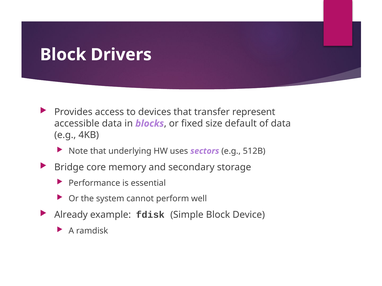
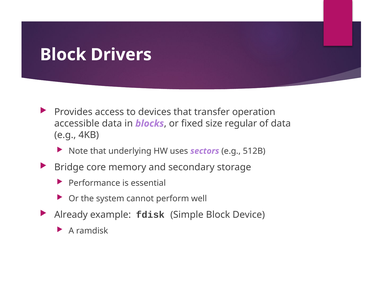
represent: represent -> operation (254, 112)
default: default -> regular (241, 124)
